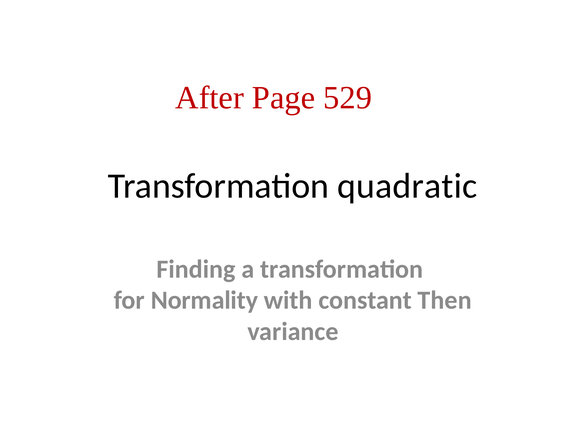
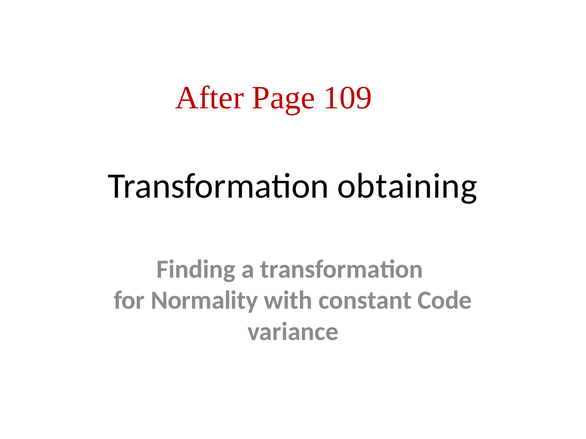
529: 529 -> 109 (348, 98)
quadratic: quadratic -> obtaining (407, 186)
Then: Then -> Code (445, 301)
